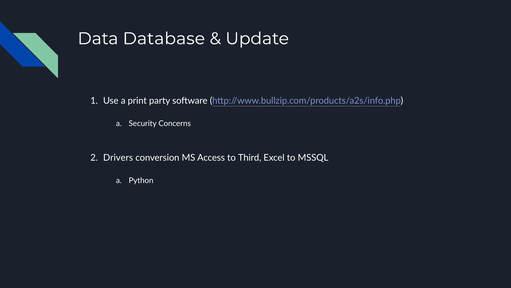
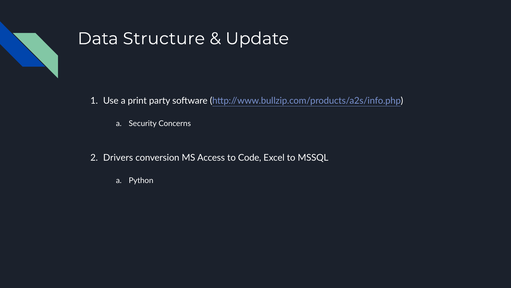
Database: Database -> Structure (164, 39)
Third: Third -> Code (250, 157)
